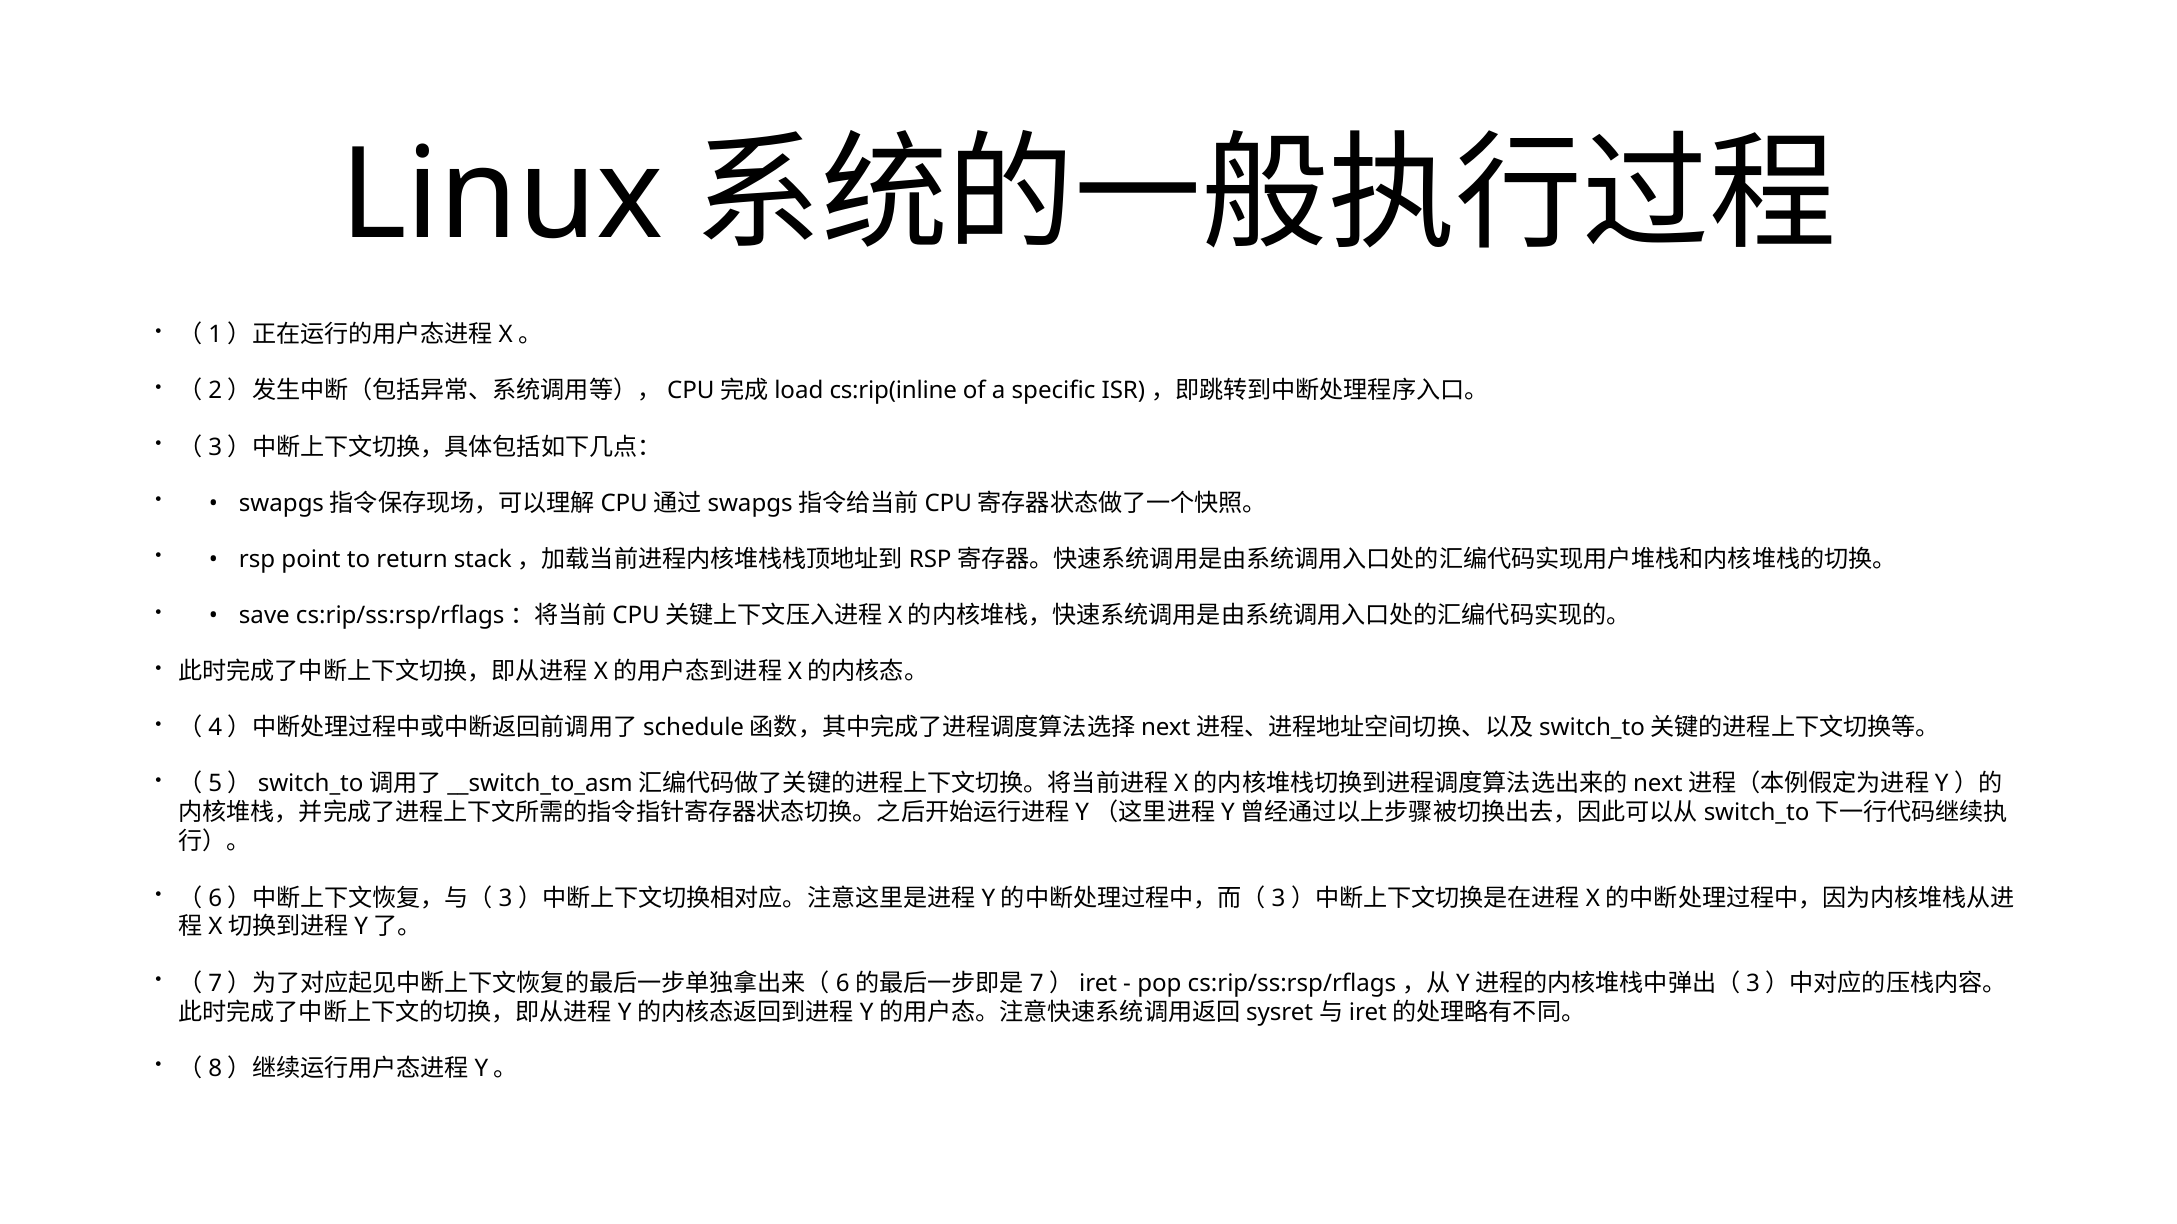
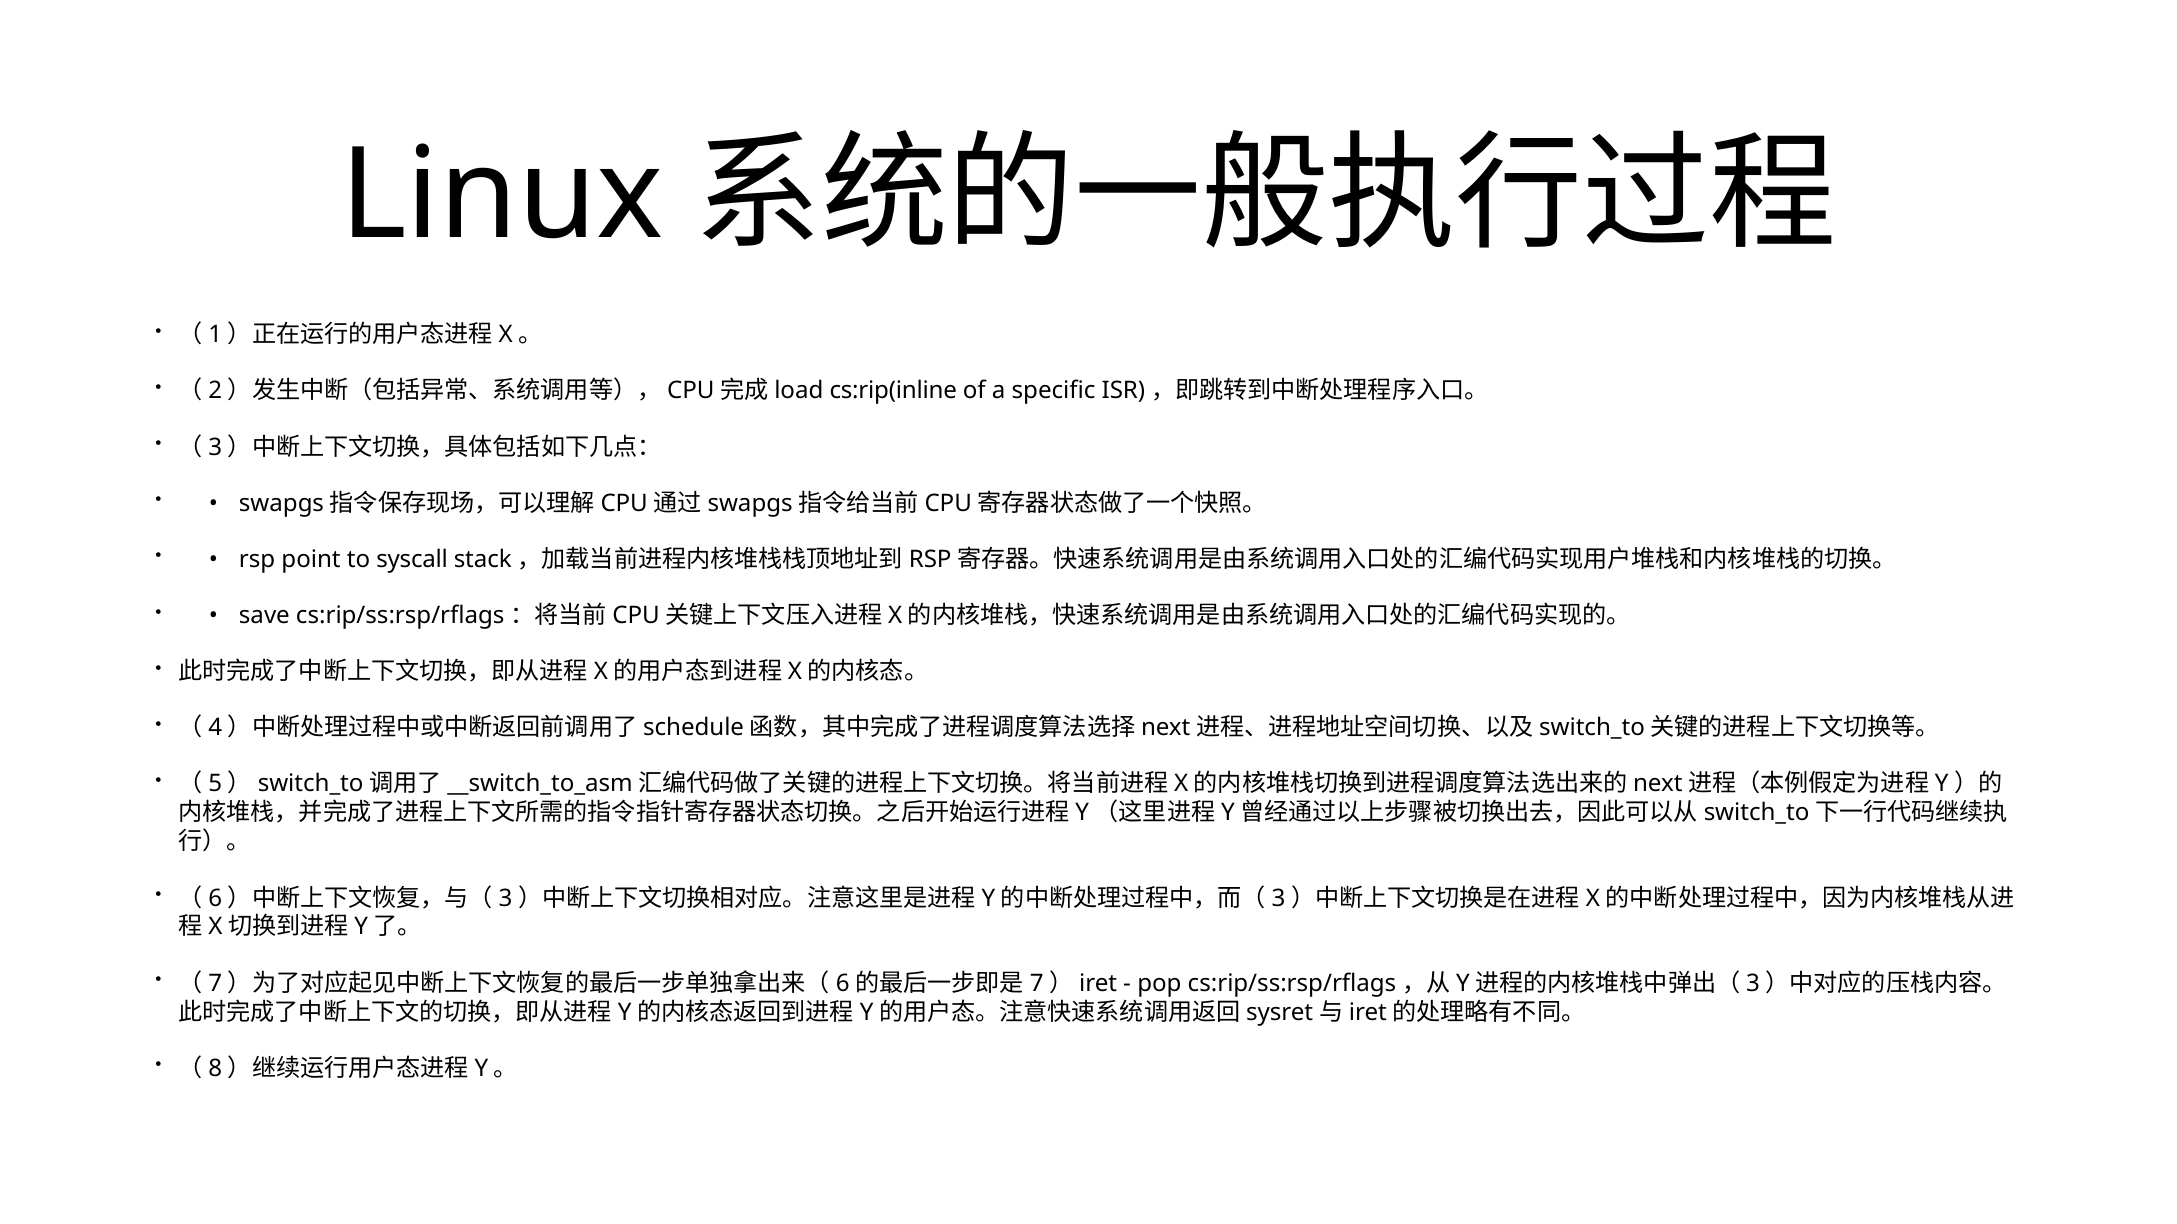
return: return -> syscall (412, 560)
